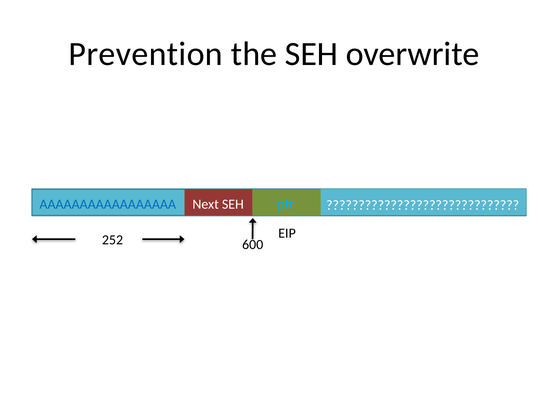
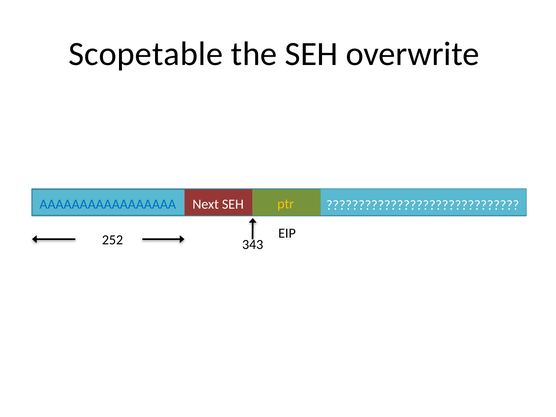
Prevention: Prevention -> Scopetable (146, 54)
ptr colour: light blue -> yellow (286, 204)
600: 600 -> 343 (253, 244)
